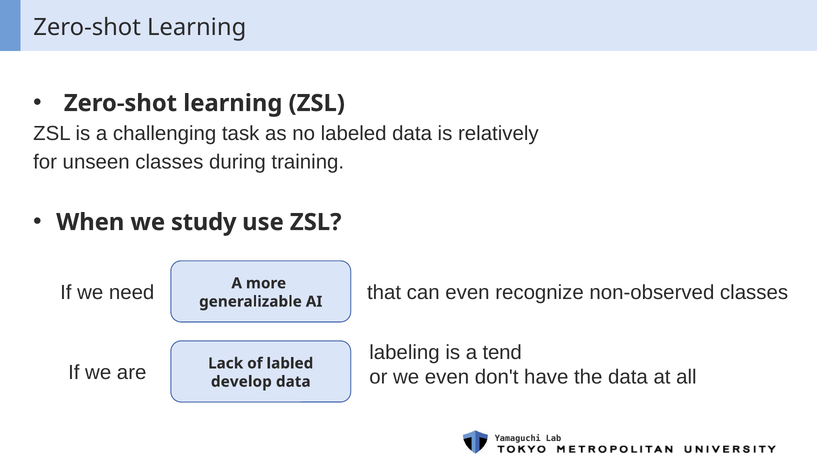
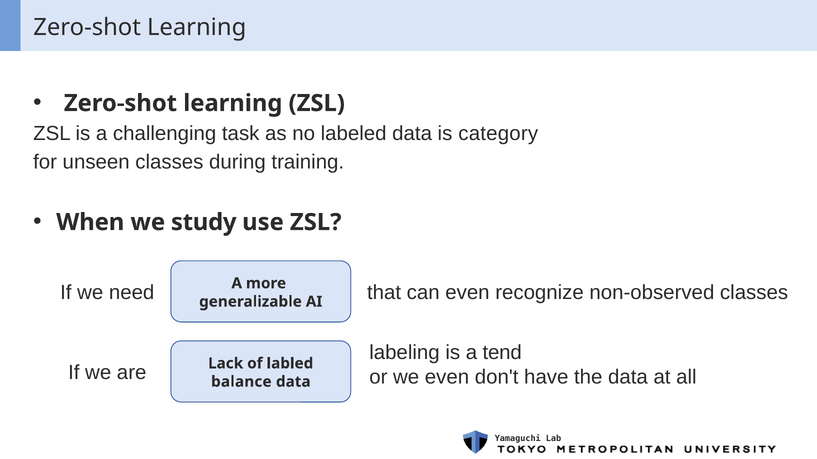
relatively: relatively -> category (498, 134)
develop: develop -> balance (241, 382)
